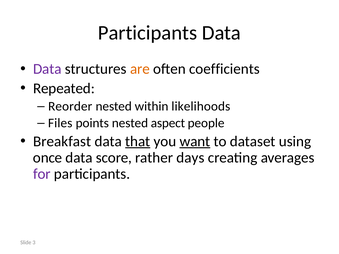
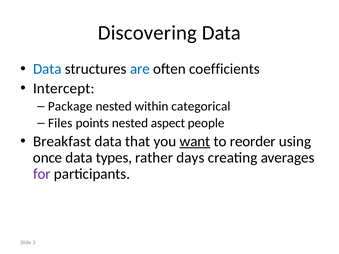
Participants: Participants -> Discovering (147, 33)
Data colour: purple -> blue (47, 69)
are colour: orange -> blue (140, 69)
Repeated: Repeated -> Intercept (64, 88)
Reorder: Reorder -> Package (70, 106)
likelihoods: likelihoods -> categorical (201, 106)
that underline: present -> none (138, 141)
dataset: dataset -> reorder (253, 141)
score: score -> types (114, 158)
